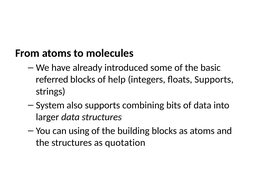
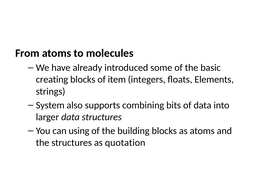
referred: referred -> creating (52, 80)
help: help -> item (117, 80)
floats Supports: Supports -> Elements (214, 80)
